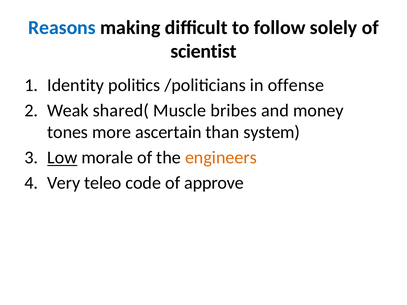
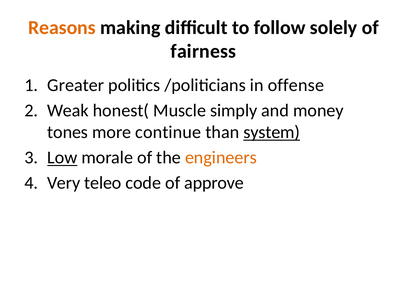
Reasons colour: blue -> orange (62, 28)
scientist: scientist -> fairness (203, 51)
Identity: Identity -> Greater (76, 85)
shared(: shared( -> honest( (121, 111)
bribes: bribes -> simply (234, 111)
ascertain: ascertain -> continue (168, 132)
system underline: none -> present (272, 132)
